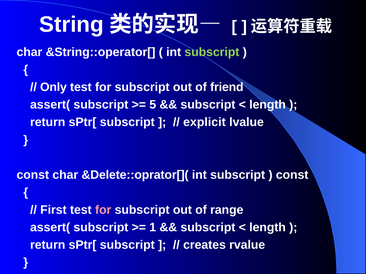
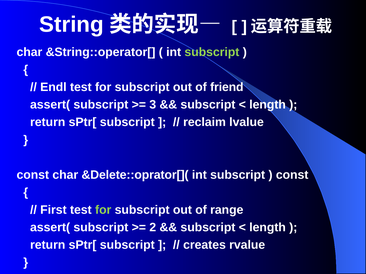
Only: Only -> Endl (53, 87)
5: 5 -> 3 (153, 105)
explicit: explicit -> reclaim (205, 122)
for colour: pink -> light green (103, 210)
1: 1 -> 2 (153, 228)
